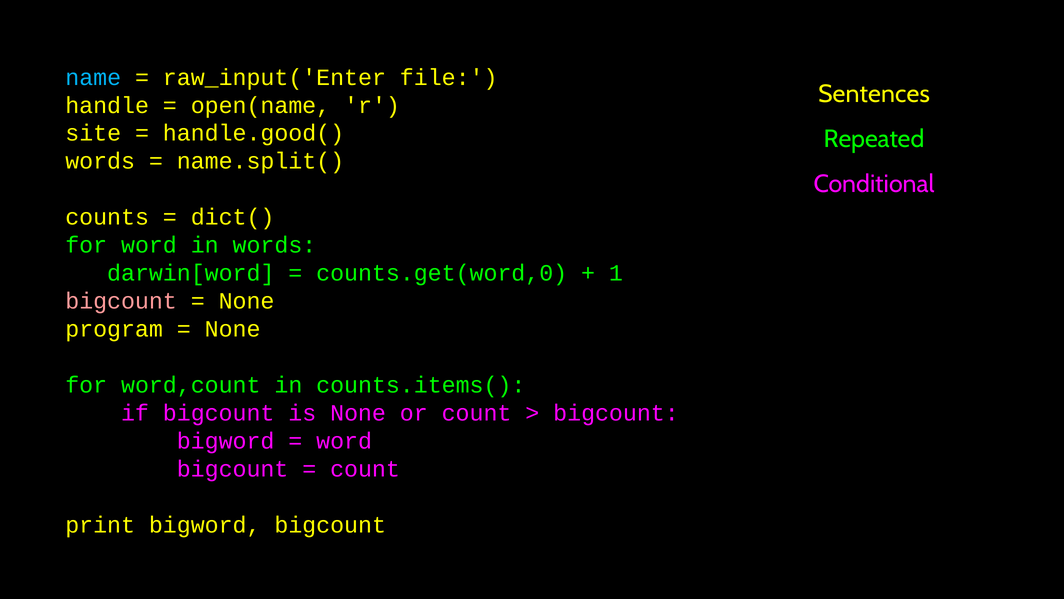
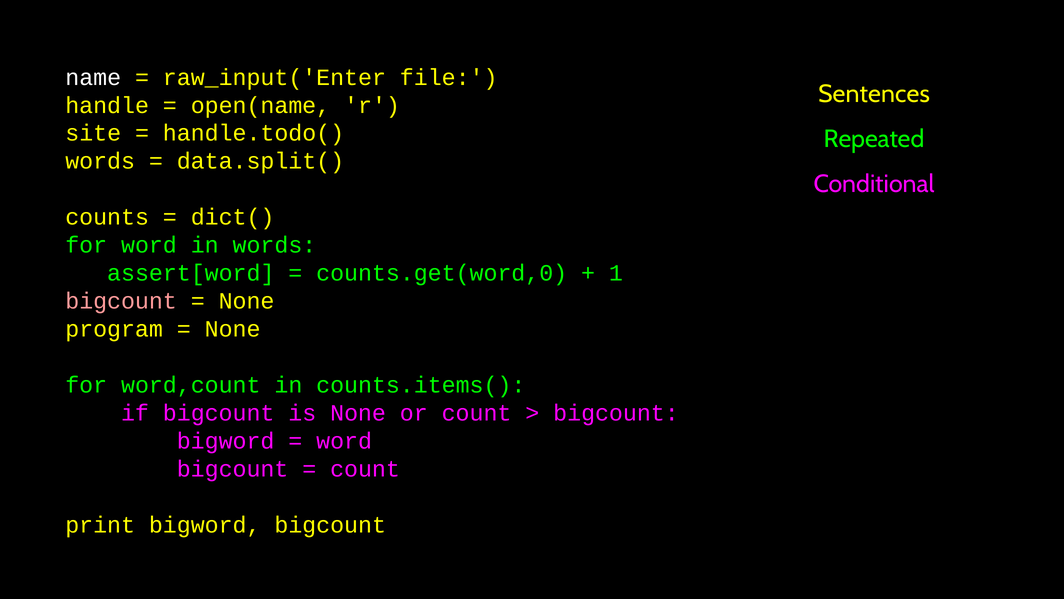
name colour: light blue -> white (93, 77)
handle.good(: handle.good( -> handle.todo( (253, 133)
name.split(: name.split( -> data.split( (260, 161)
darwin[word: darwin[word -> assert[word (191, 273)
